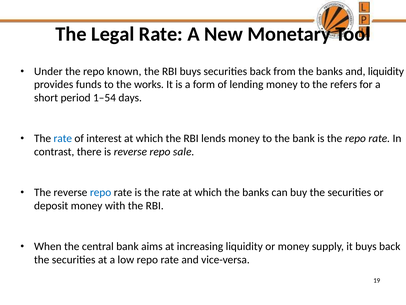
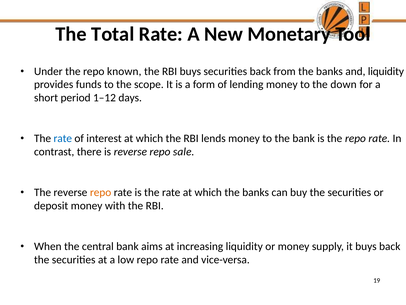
Legal: Legal -> Total (113, 34)
works: works -> scope (149, 84)
refers: refers -> down (344, 84)
1–54: 1–54 -> 1–12 (104, 98)
repo colour: blue -> orange (101, 192)
